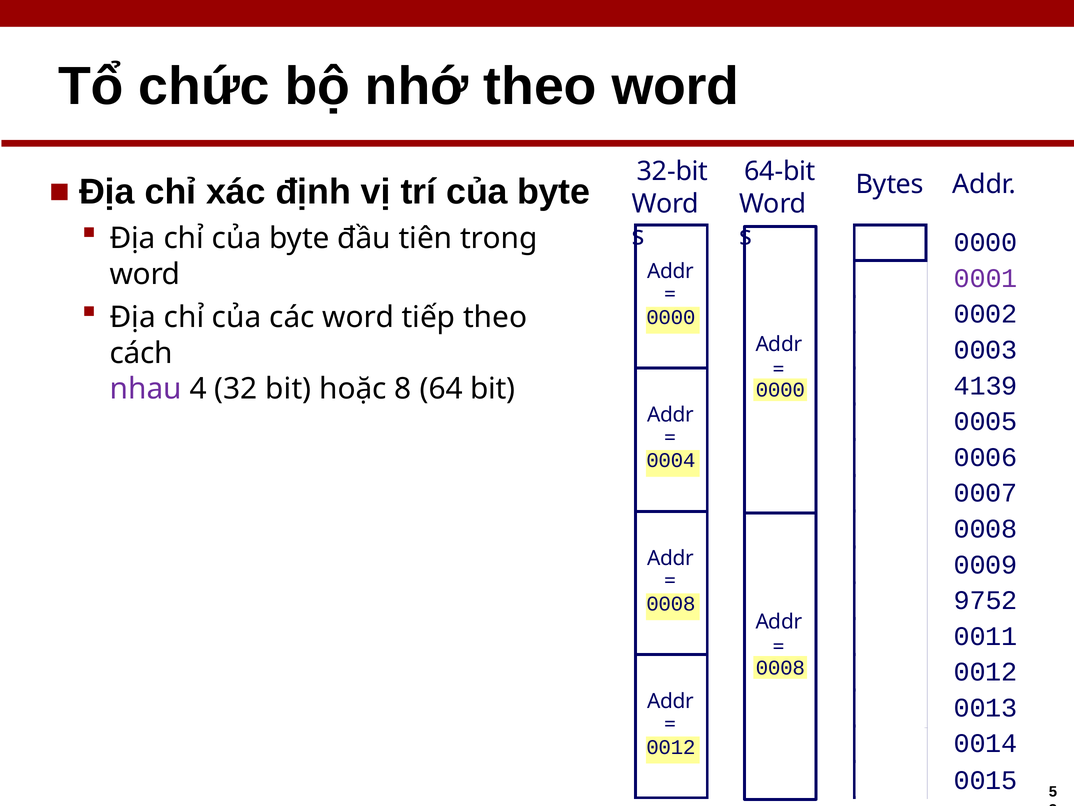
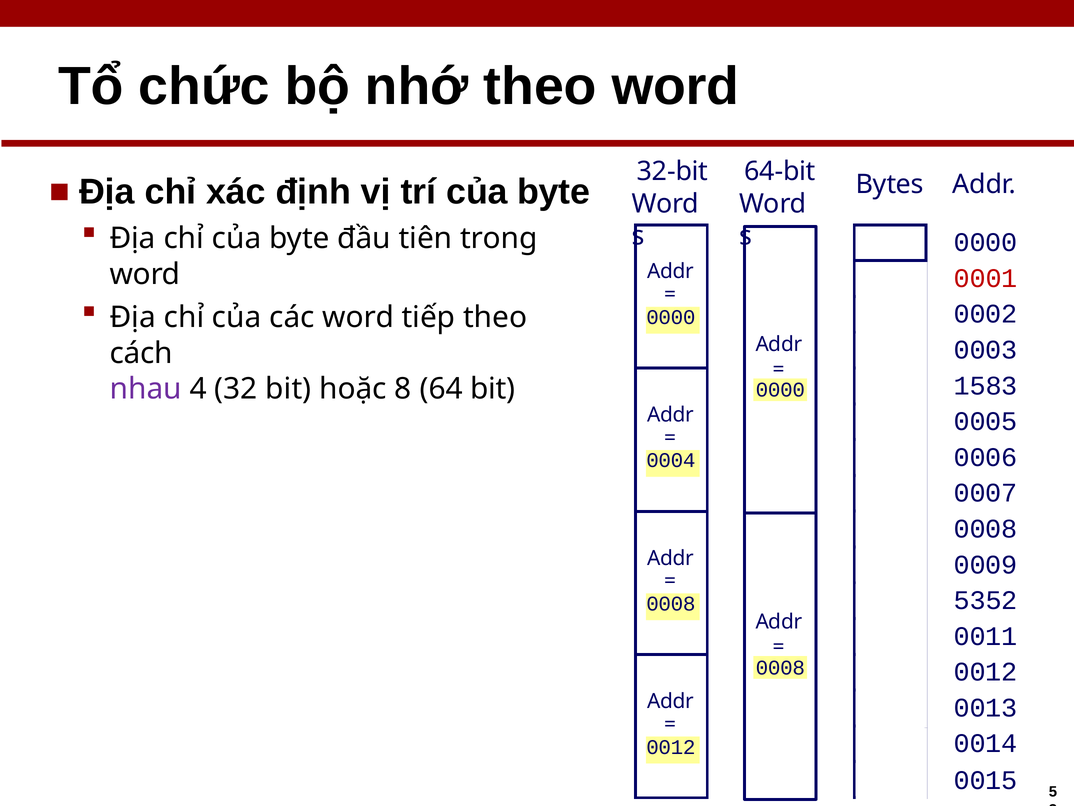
0001 colour: purple -> red (986, 278)
4139: 4139 -> 1583 (986, 385)
9752: 9752 -> 5352 (986, 600)
